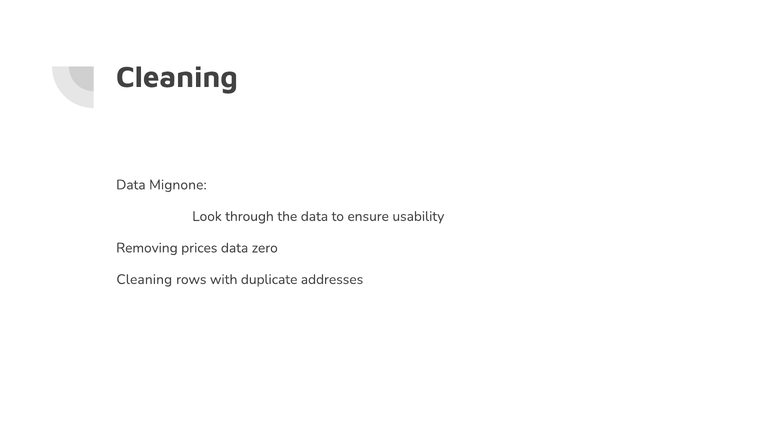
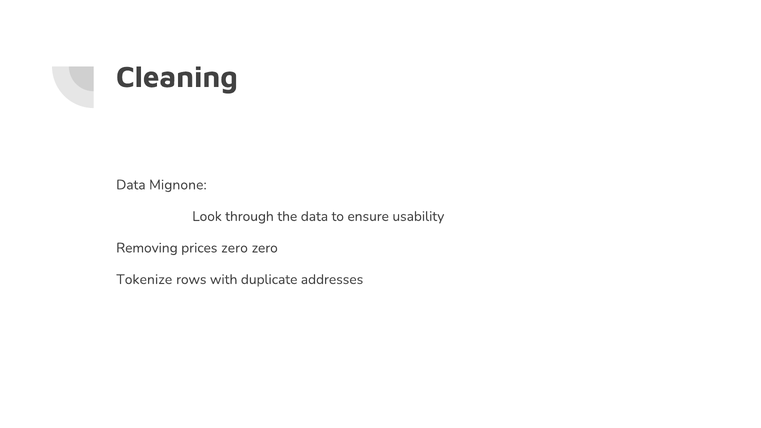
prices data: data -> zero (235, 248)
Cleaning: Cleaning -> Tokenize (144, 279)
